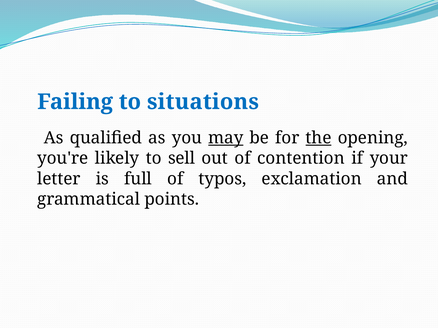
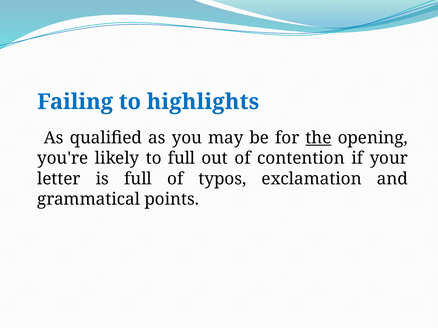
situations: situations -> highlights (203, 102)
may underline: present -> none (226, 138)
to sell: sell -> full (182, 159)
